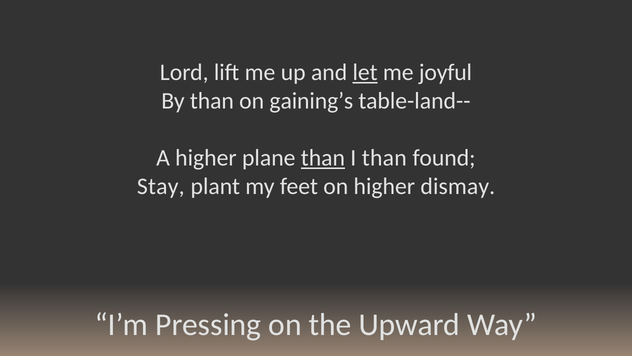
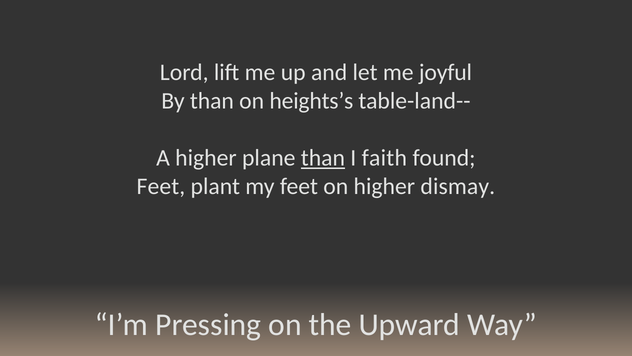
let underline: present -> none (365, 72)
gaining’s: gaining’s -> heights’s (311, 101)
I than: than -> faith (384, 158)
Stay: Stay -> Feet (161, 186)
